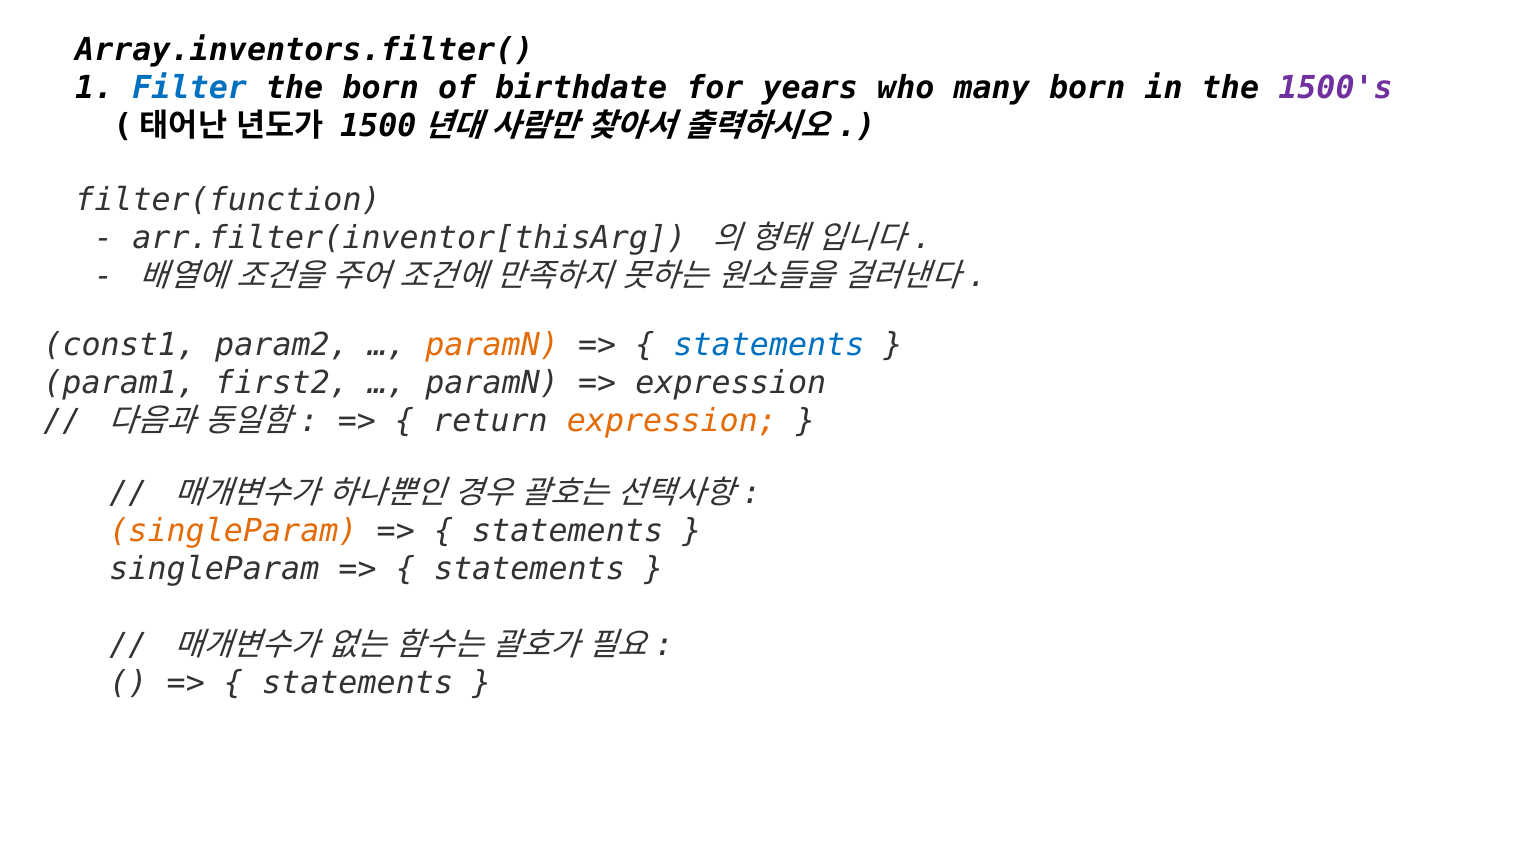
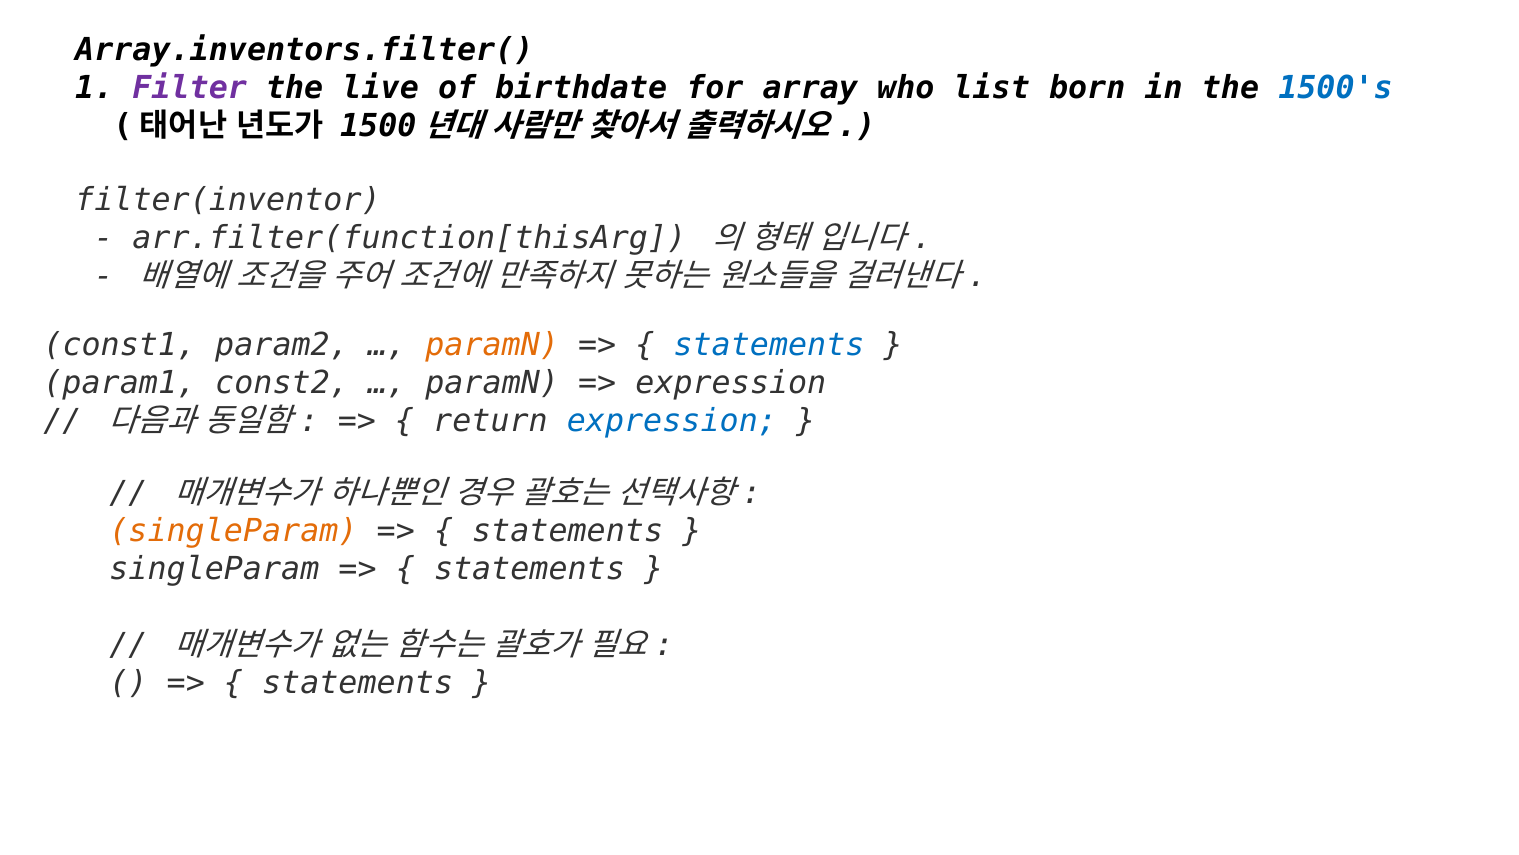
Filter colour: blue -> purple (190, 88)
the born: born -> live (381, 88)
years: years -> array (810, 88)
many: many -> list (992, 88)
1500's colour: purple -> blue (1336, 88)
filter(function: filter(function -> filter(inventor (228, 200)
arr.filter(inventor[thisArg: arr.filter(inventor[thisArg -> arr.filter(function[thisArg (409, 238)
first2: first2 -> const2 (282, 383)
expression colour: orange -> blue (672, 421)
